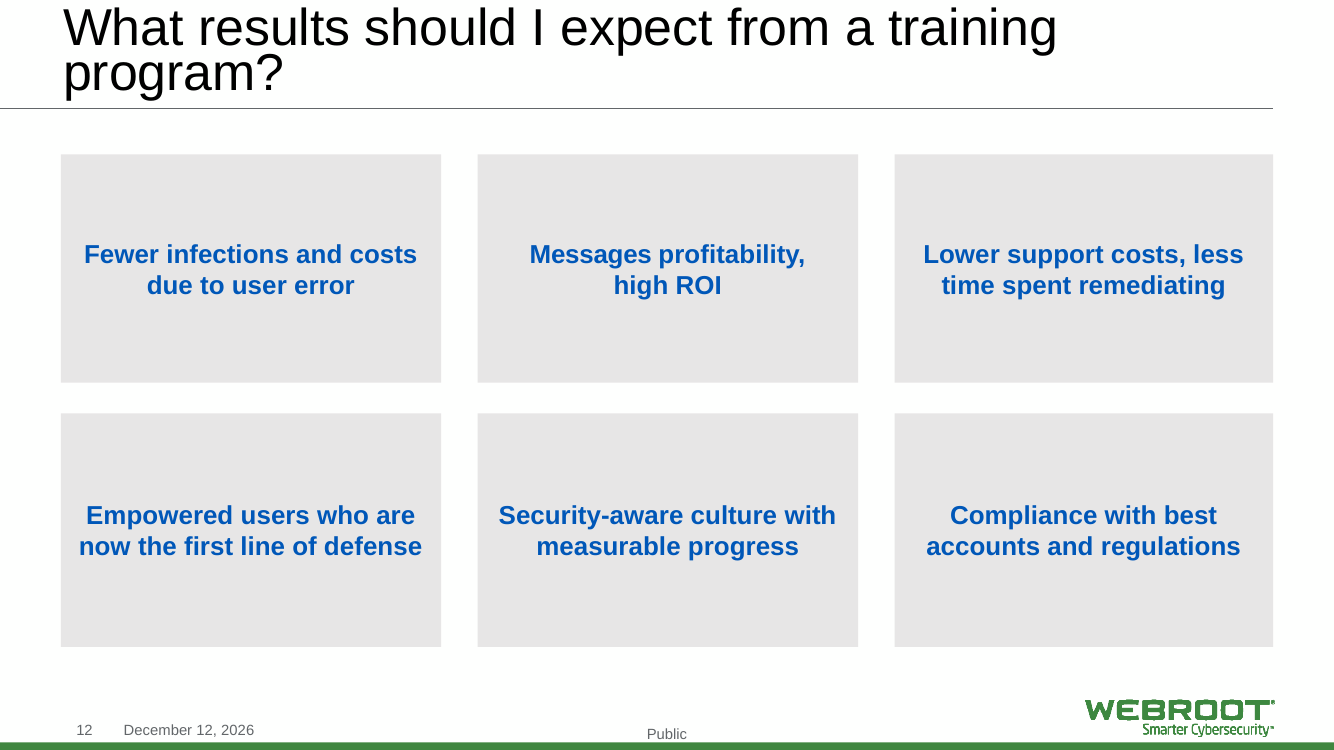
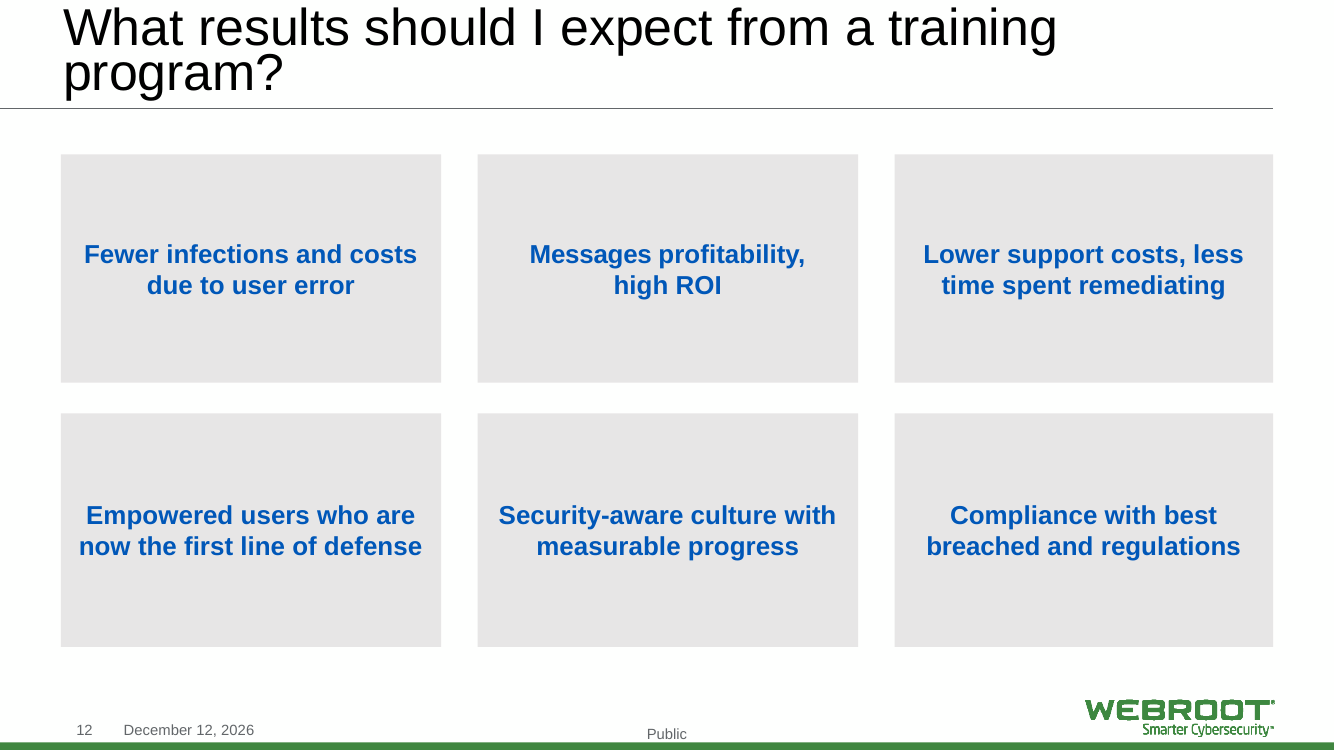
accounts: accounts -> breached (983, 548)
